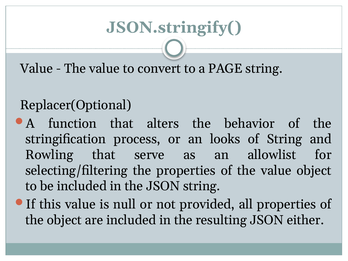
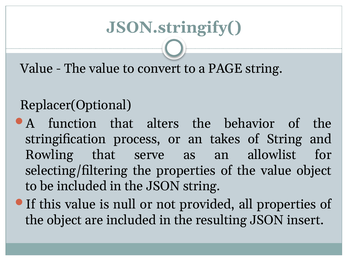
looks: looks -> takes (225, 139)
either: either -> insert (305, 220)
